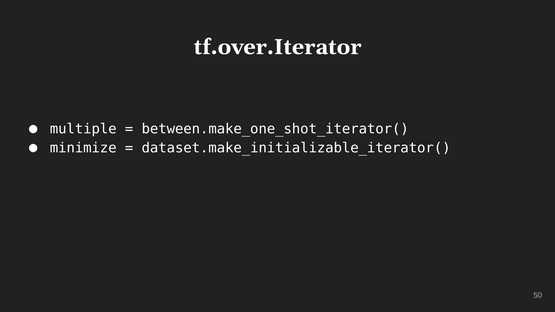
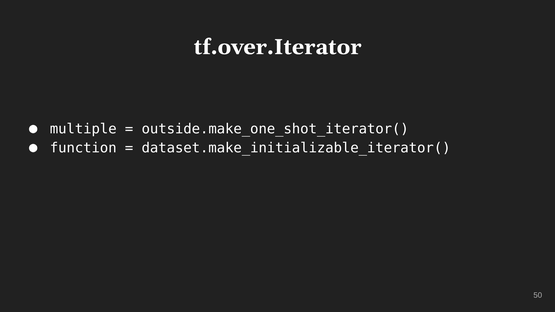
between.make_one_shot_iterator(: between.make_one_shot_iterator( -> outside.make_one_shot_iterator( (275, 129)
minimize: minimize -> function (83, 148)
